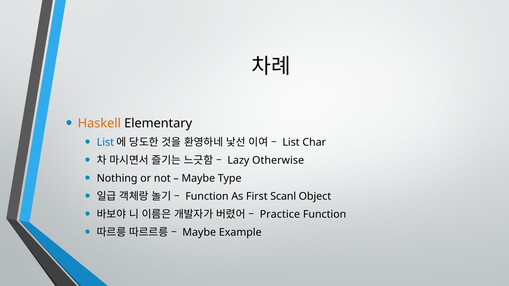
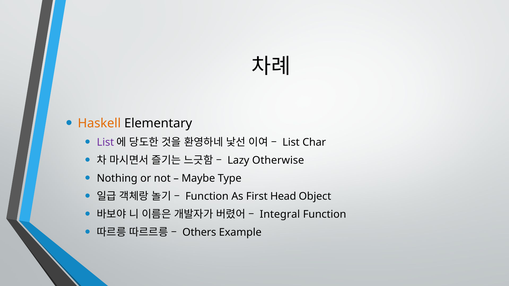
List colour: blue -> purple (105, 142)
Scanl: Scanl -> Head (283, 197)
Practice: Practice -> Integral (280, 215)
Maybe: Maybe -> Others (199, 233)
